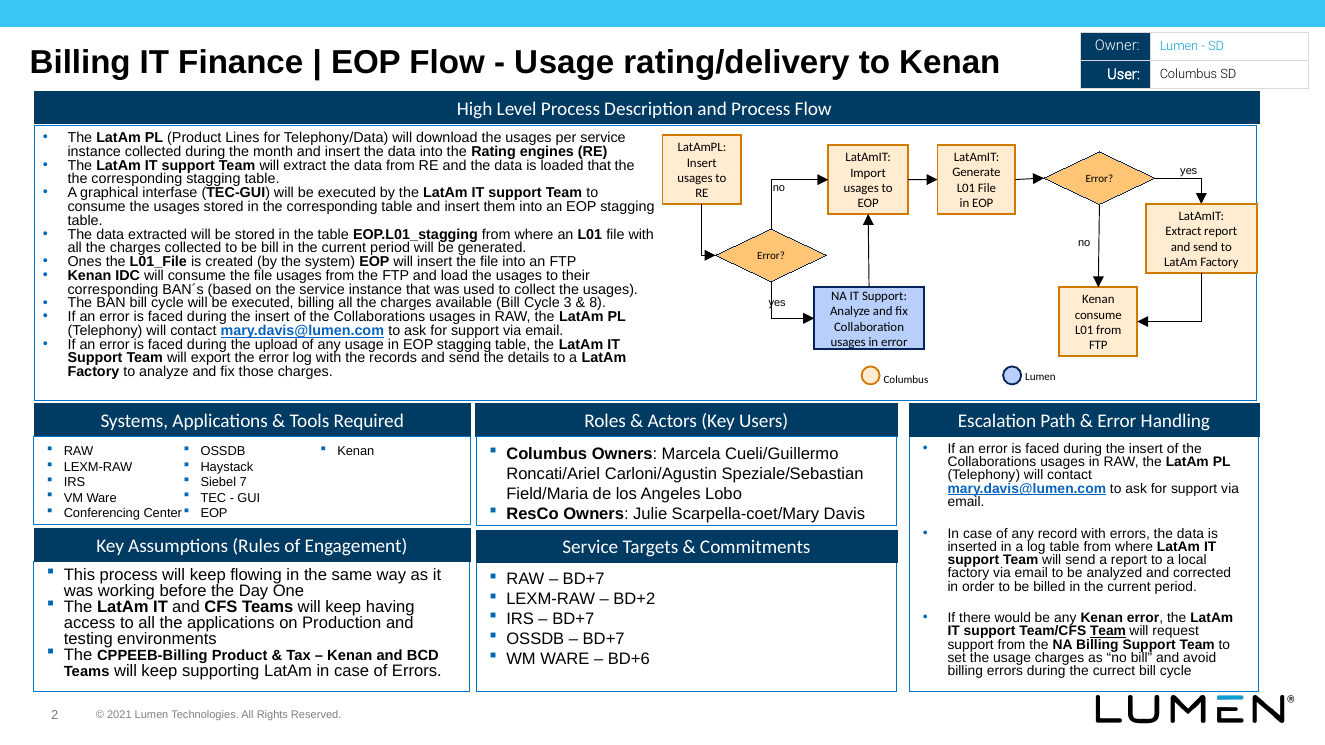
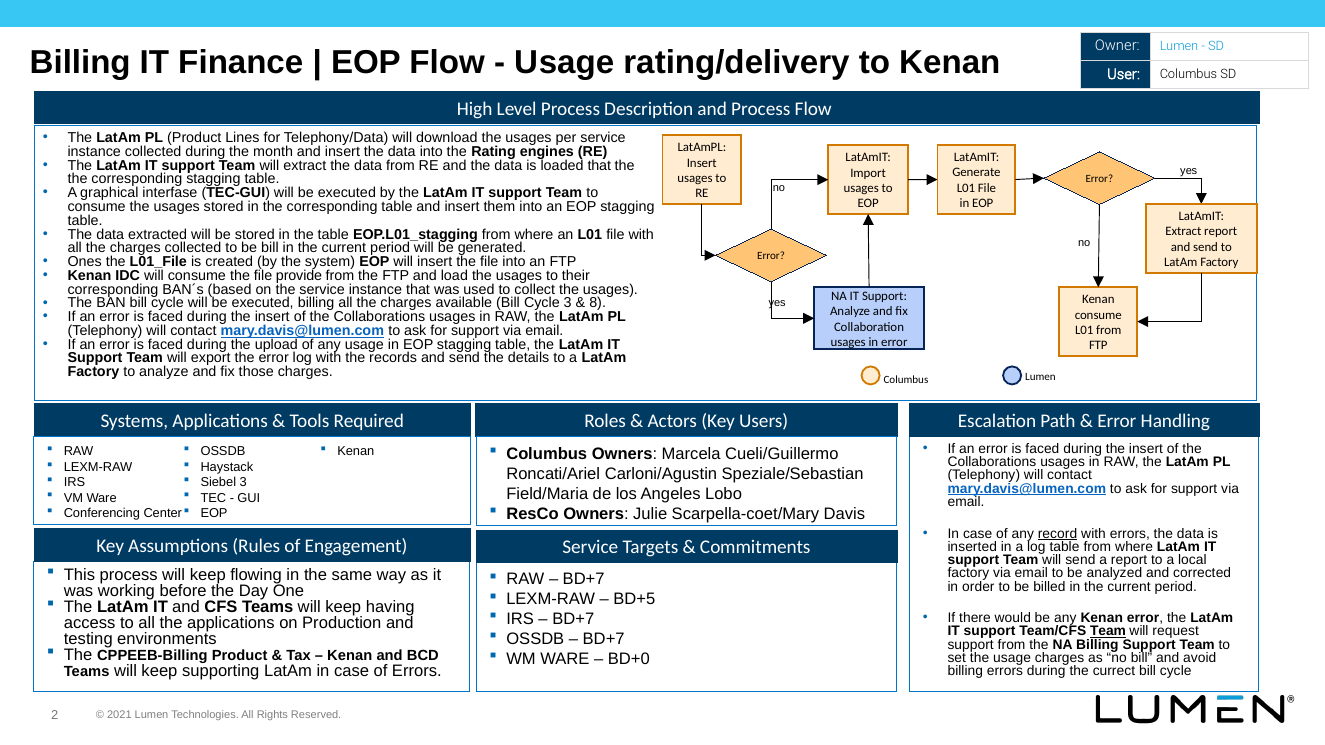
file usages: usages -> provide (299, 276)
Siebel 7: 7 -> 3 (243, 483)
record underline: none -> present (1058, 534)
BD+2: BD+2 -> BD+5 (634, 600)
BD+6: BD+6 -> BD+0 (629, 659)
